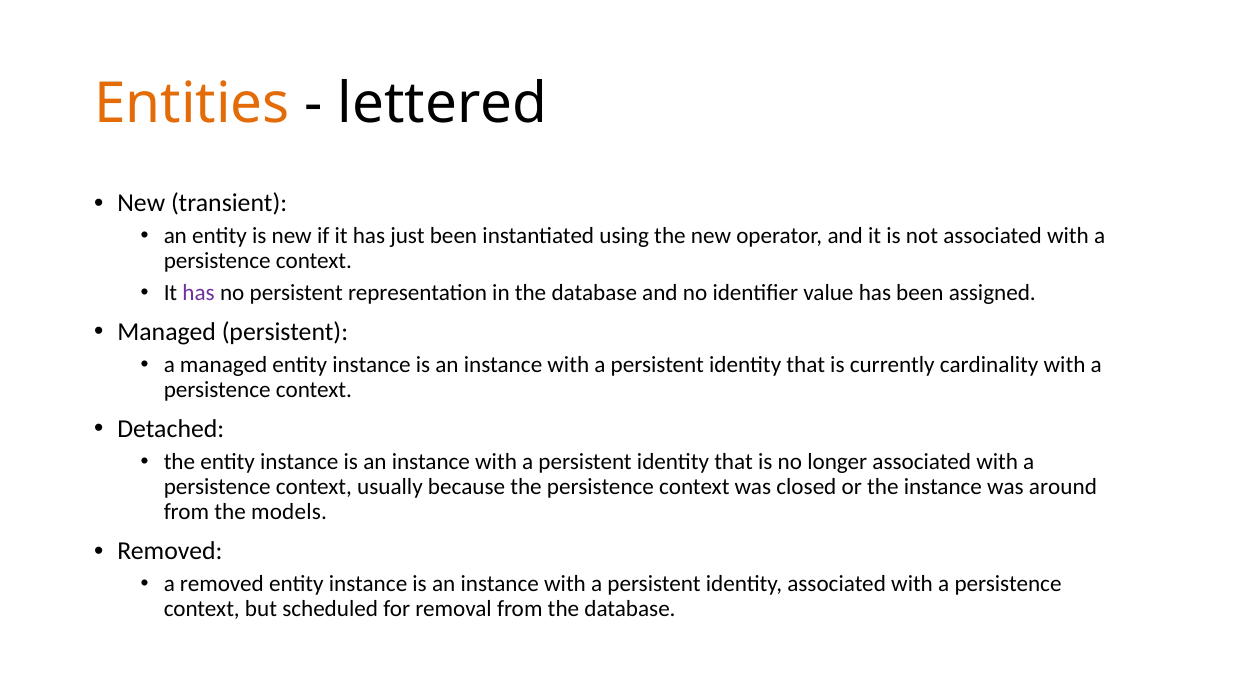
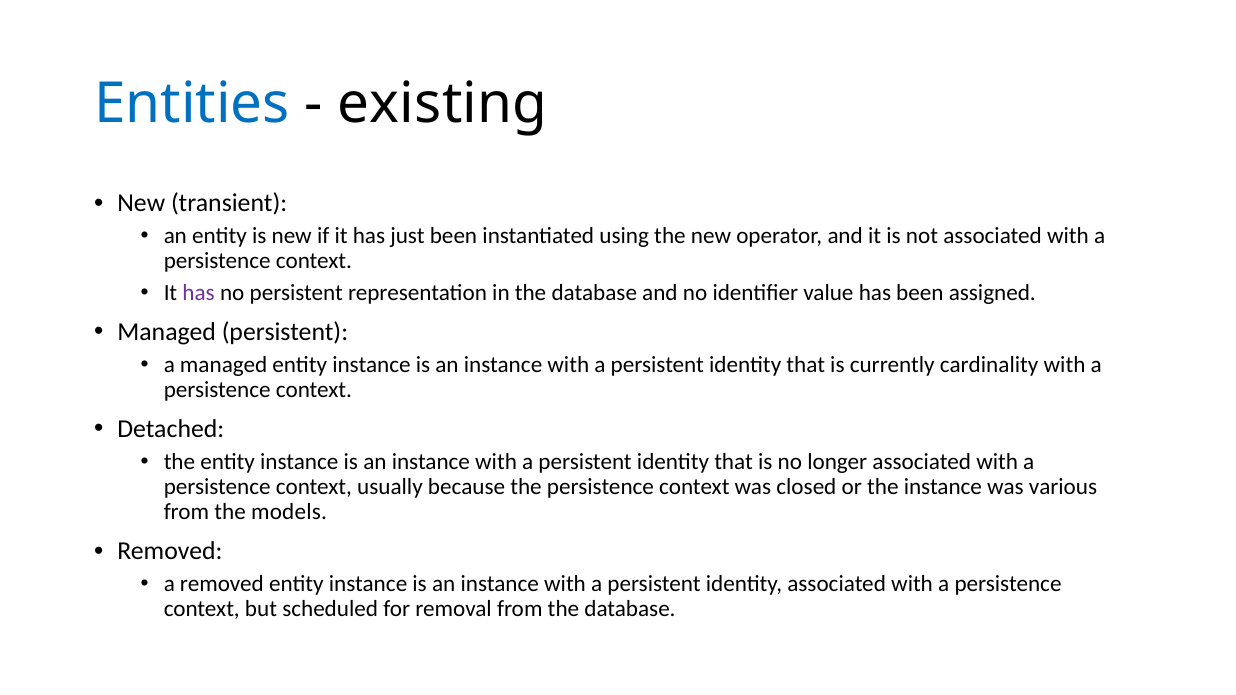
Entities colour: orange -> blue (192, 104)
lettered: lettered -> existing (443, 104)
around: around -> various (1063, 487)
